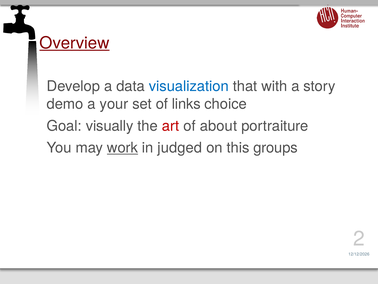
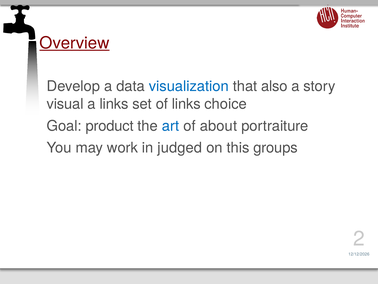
with: with -> also (274, 86)
demo: demo -> visual (65, 104)
a your: your -> links (114, 104)
visually: visually -> product (110, 126)
art colour: red -> blue (171, 126)
work underline: present -> none (122, 148)
